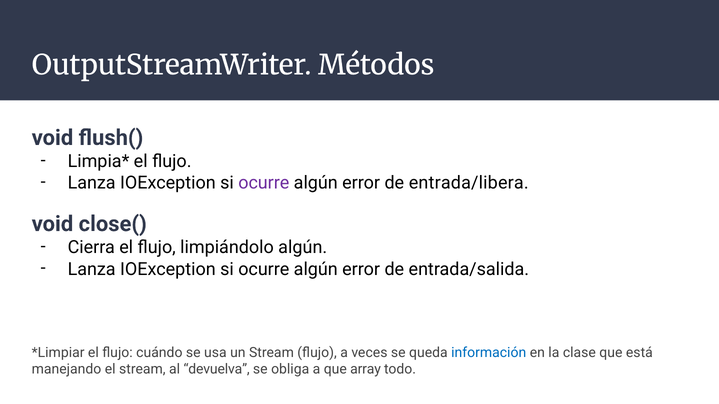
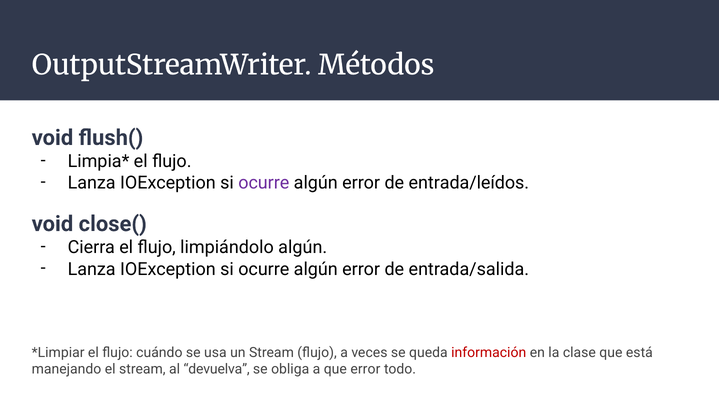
entrada/libera: entrada/libera -> entrada/leídos (469, 183)
información colour: blue -> red (489, 353)
que array: array -> error (365, 370)
